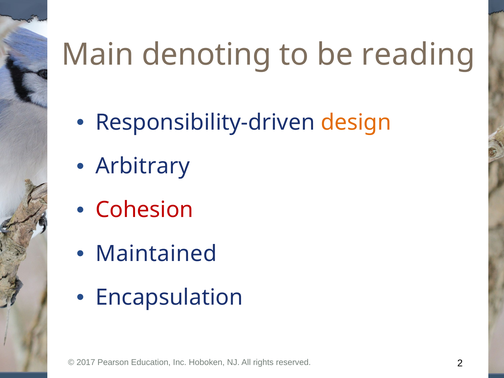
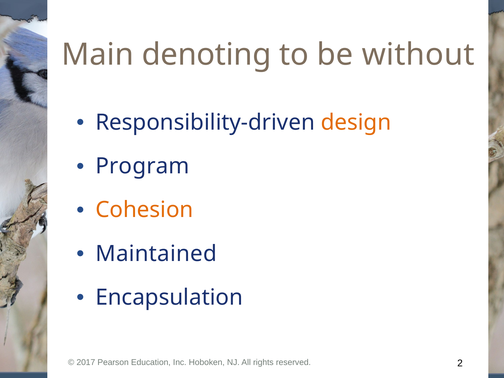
reading: reading -> without (418, 55)
Arbitrary: Arbitrary -> Program (142, 166)
Cohesion colour: red -> orange (144, 210)
